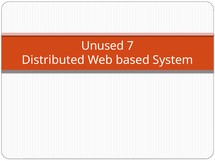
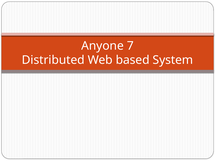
Unused: Unused -> Anyone (103, 46)
